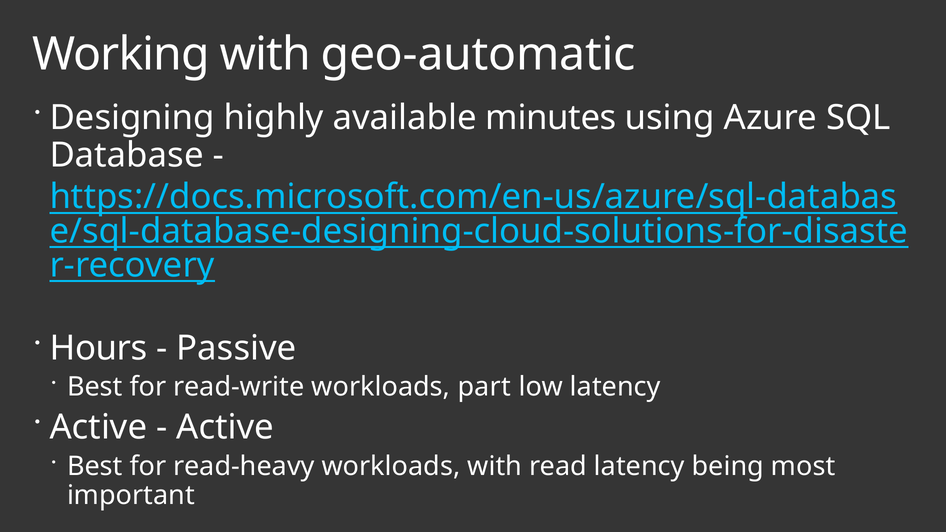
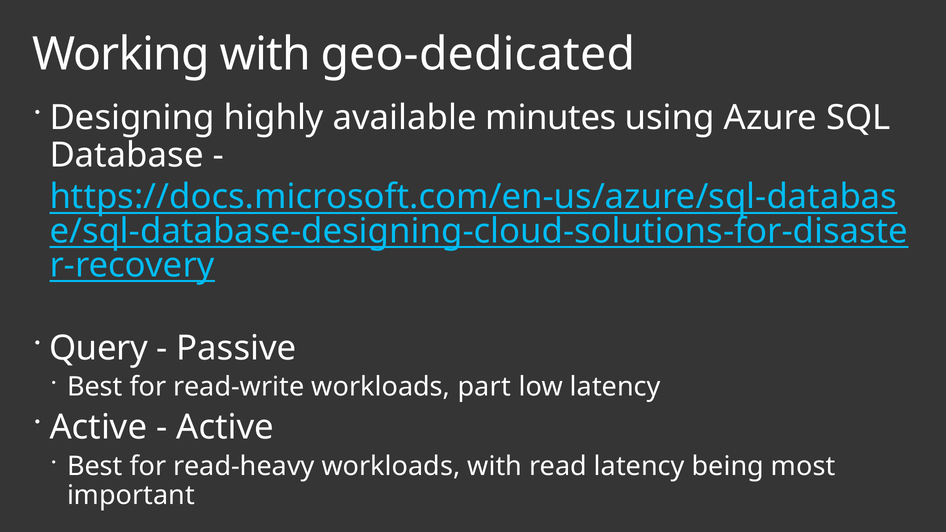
geo-automatic: geo-automatic -> geo-dedicated (478, 54)
Hours: Hours -> Query (99, 348)
